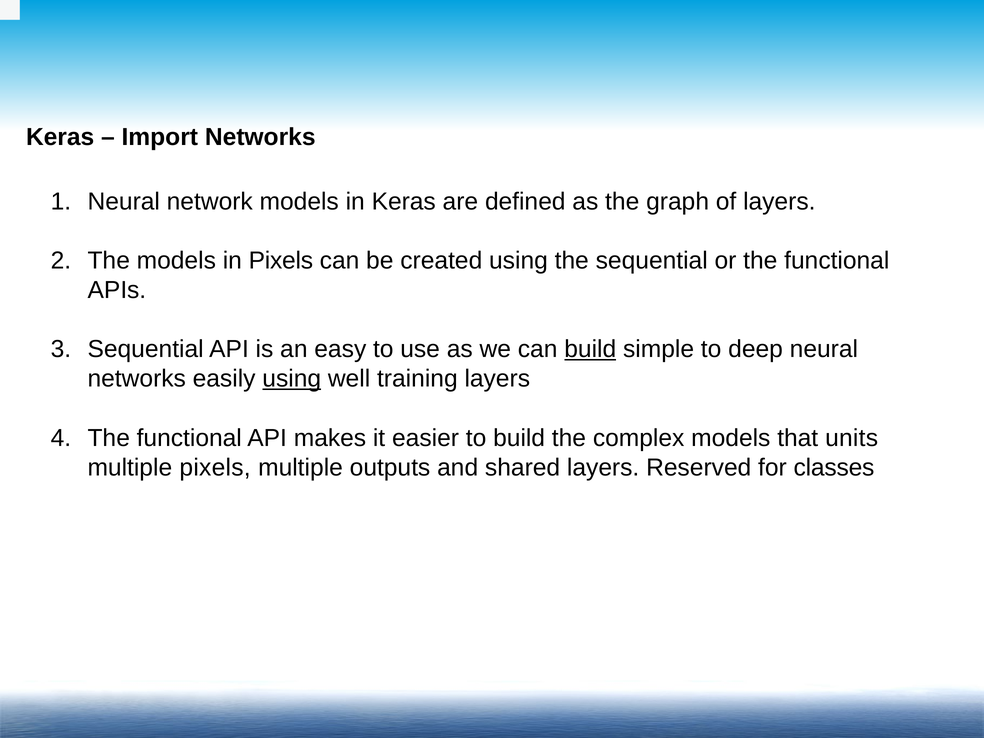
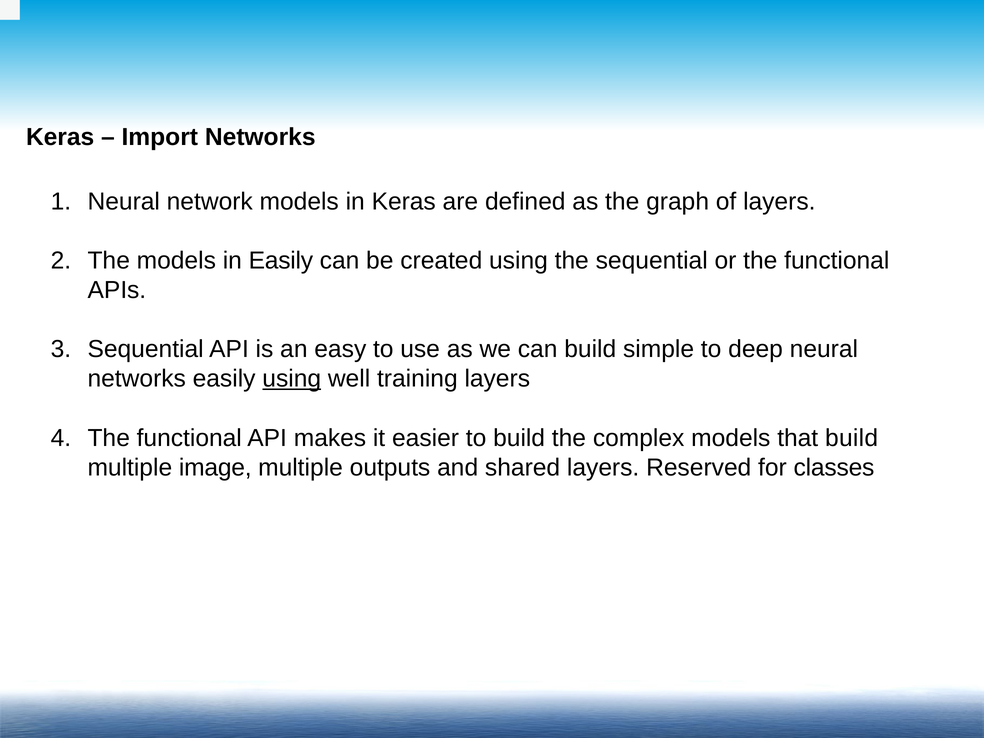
in Pixels: Pixels -> Easily (281, 261)
build underline: present -> none (590, 349)
that units: units -> build (852, 438)
multiple pixels: pixels -> image (215, 467)
